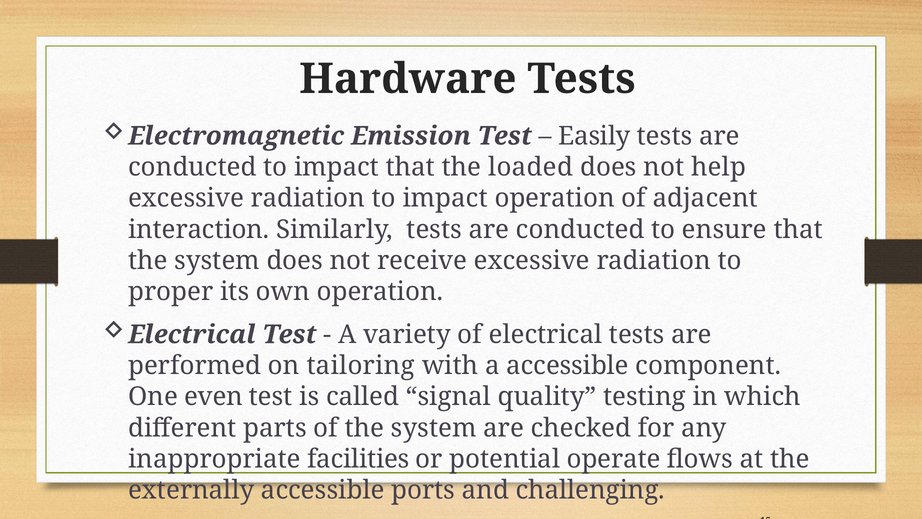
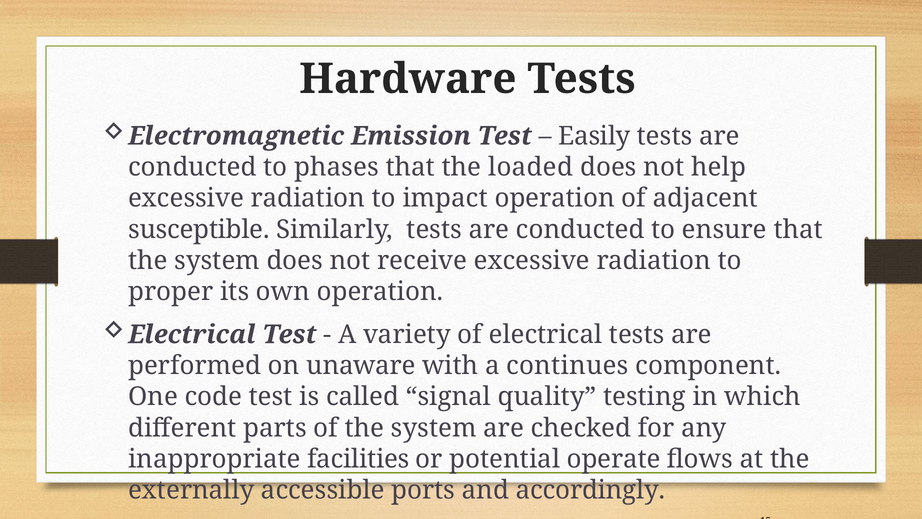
conducted to impact: impact -> phases (337, 167)
interaction: interaction -> susceptible (199, 229)
tailoring: tailoring -> unaware (361, 365)
a accessible: accessible -> continues (567, 365)
even: even -> code (213, 397)
challenging: challenging -> accordingly (590, 490)
